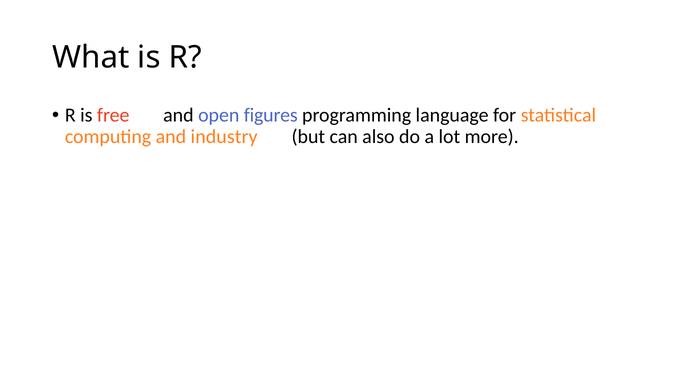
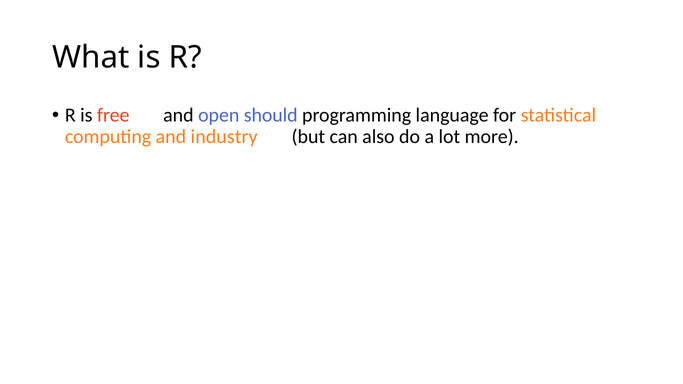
figures: figures -> should (271, 115)
